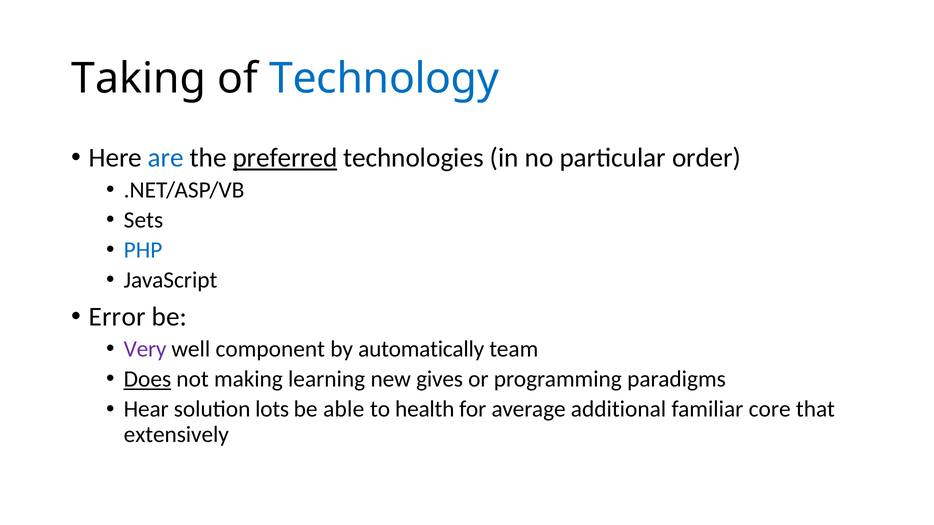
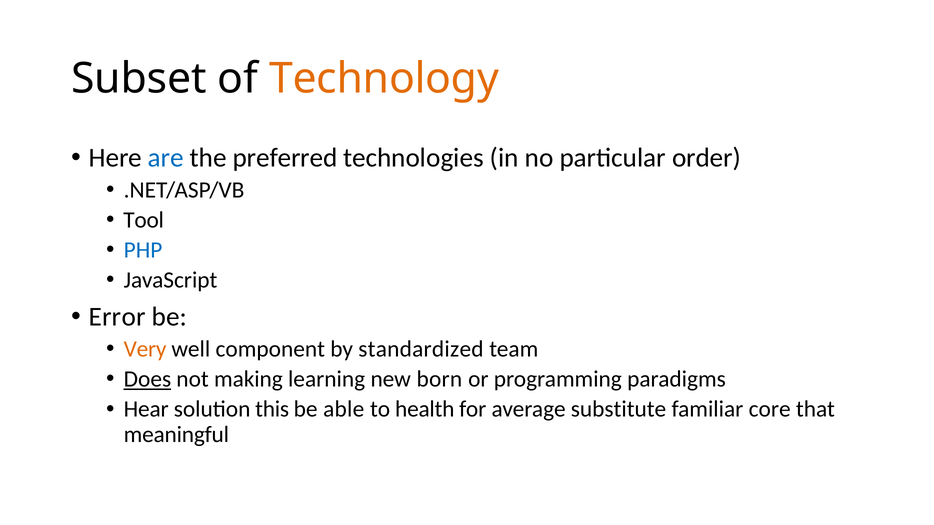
Taking: Taking -> Subset (139, 78)
Technology colour: blue -> orange (384, 78)
preferred underline: present -> none (285, 158)
Sets: Sets -> Tool (144, 220)
Very colour: purple -> orange (145, 349)
automatically: automatically -> standardized (421, 349)
gives: gives -> born (439, 379)
lots: lots -> this (272, 410)
additional: additional -> substitute (619, 410)
extensively: extensively -> meaningful (176, 435)
